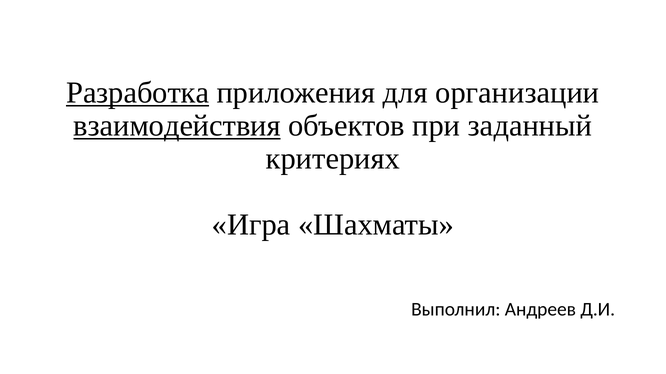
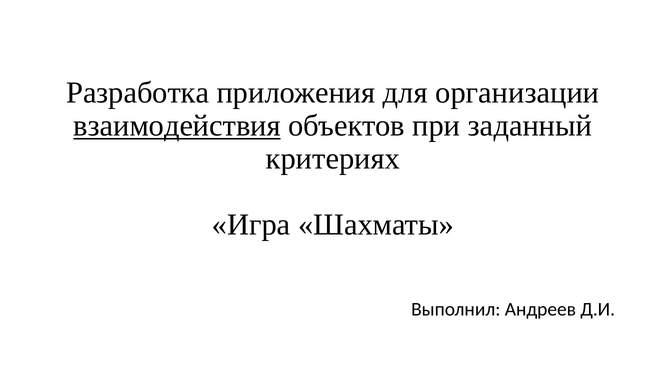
Разработка underline: present -> none (138, 93)
